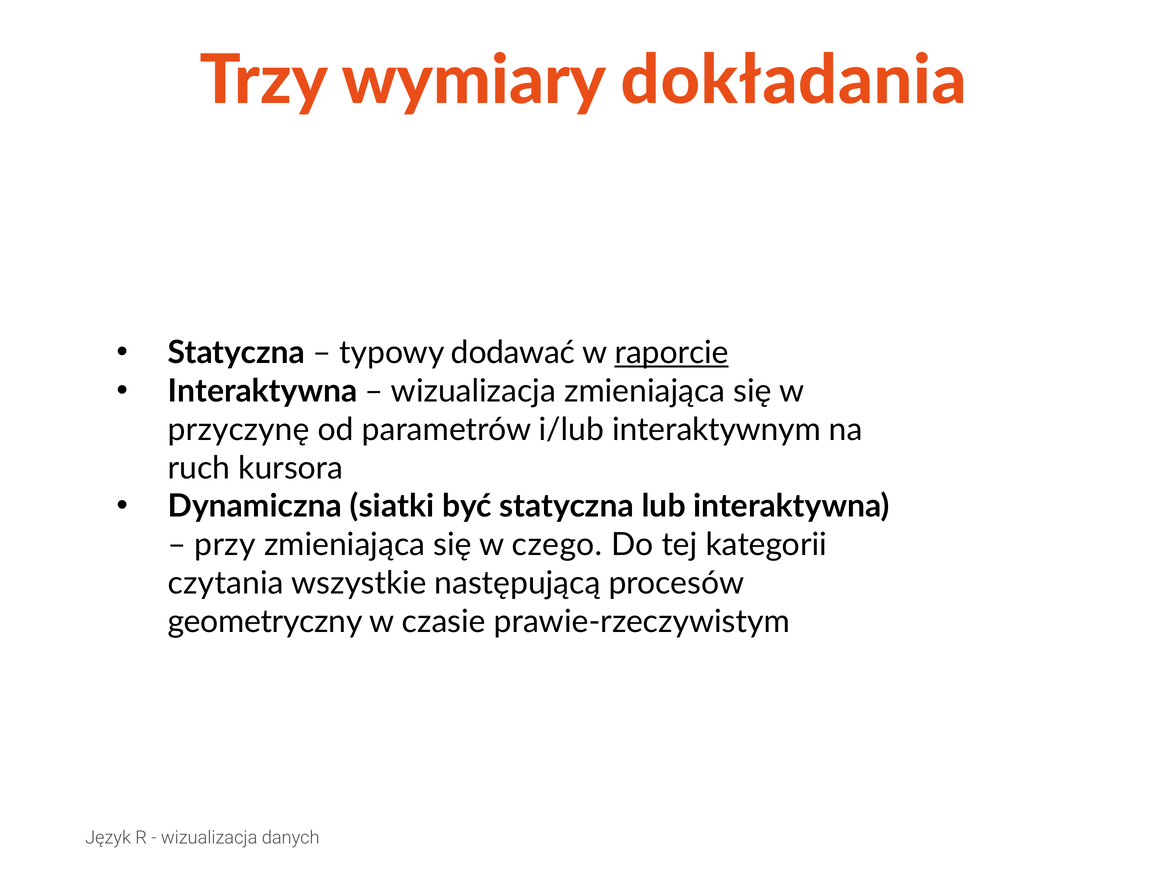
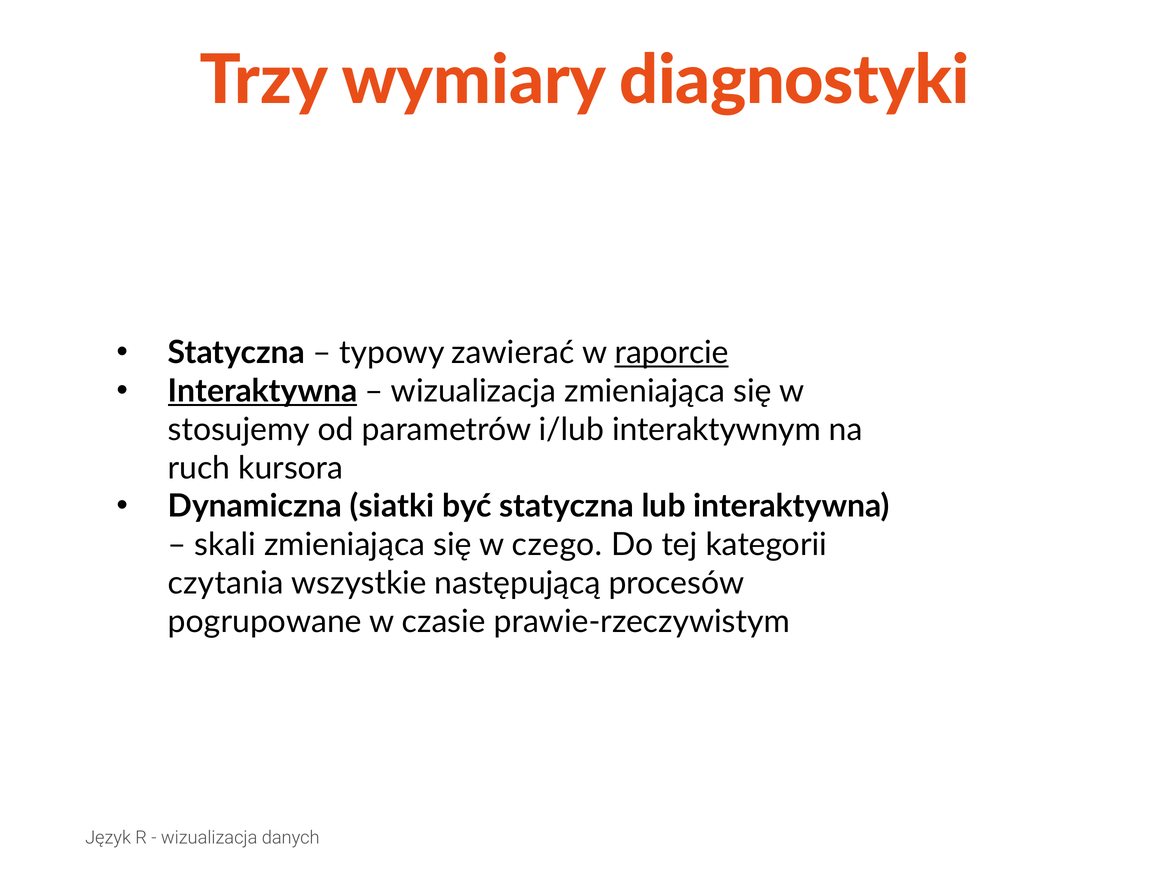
dokładania: dokładania -> diagnostyki (794, 81)
dodawać: dodawać -> zawierać (513, 353)
Interaktywna underline: none -> present (263, 391)
przyczynę: przyczynę -> stosujemy (239, 429)
przy: przy -> skali (225, 545)
geometryczny: geometryczny -> pogrupowane (265, 621)
